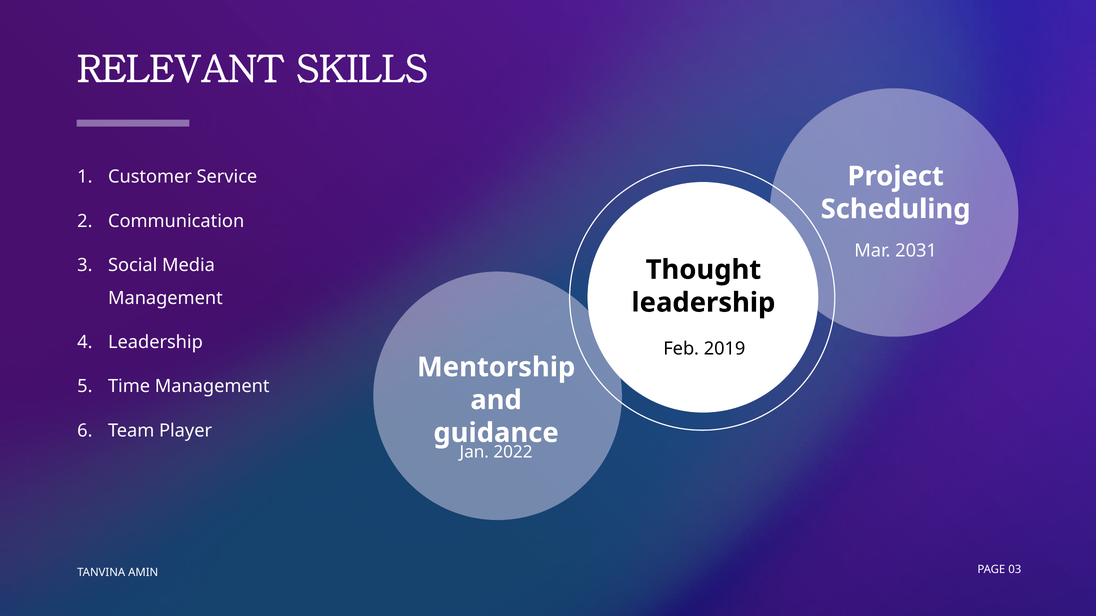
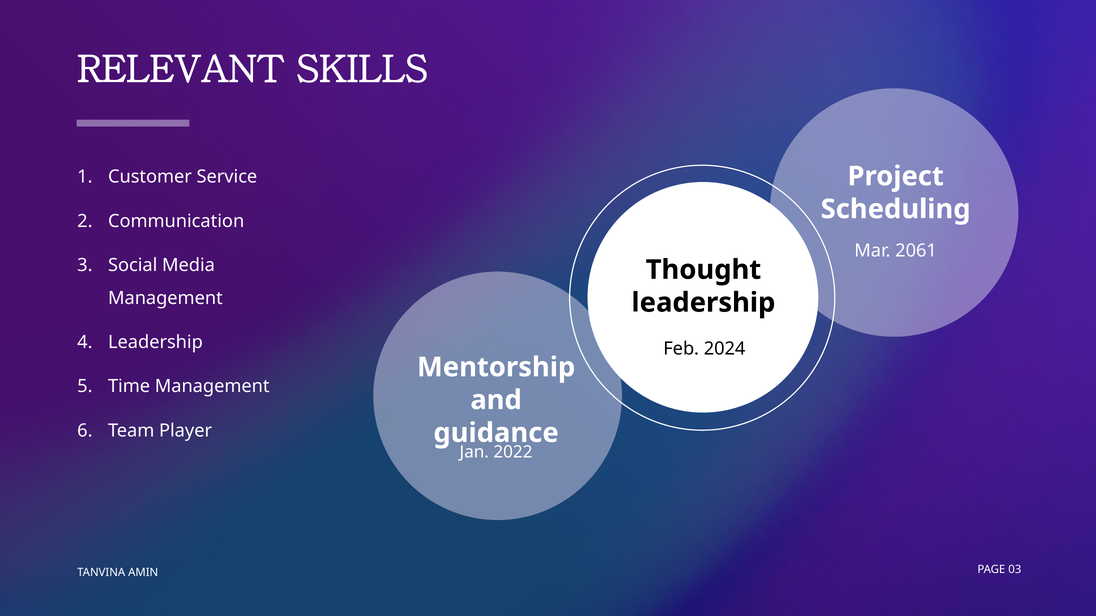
2031: 2031 -> 2061 (916, 251)
2019: 2019 -> 2024 (725, 349)
